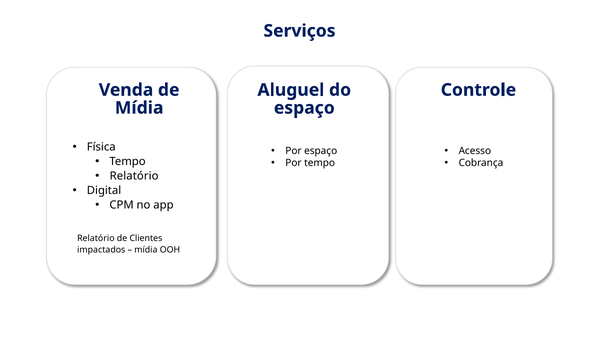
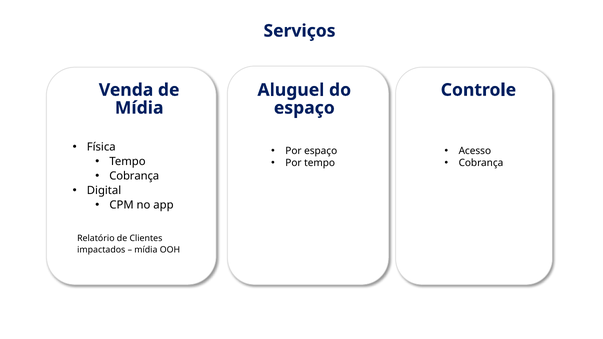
Relatório: Relatório -> Cobrança (134, 176)
